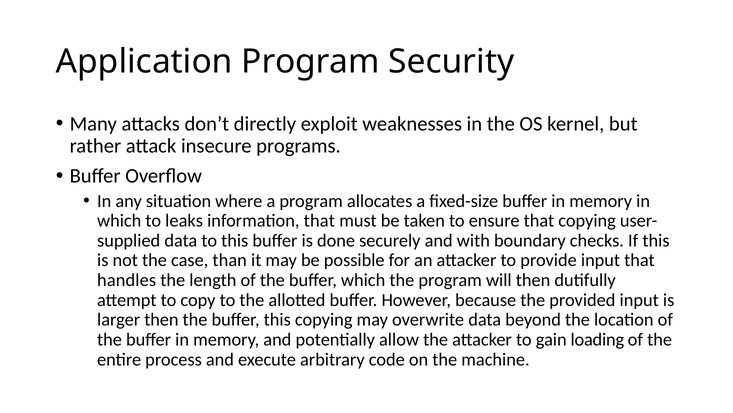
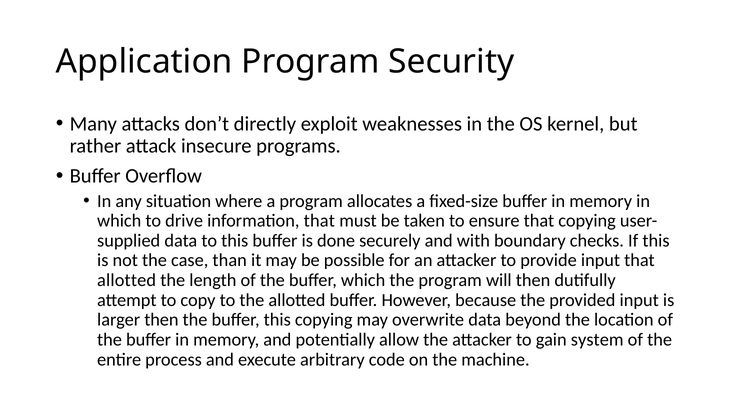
leaks: leaks -> drive (184, 220)
handles: handles -> allotted (127, 280)
loading: loading -> system (597, 339)
